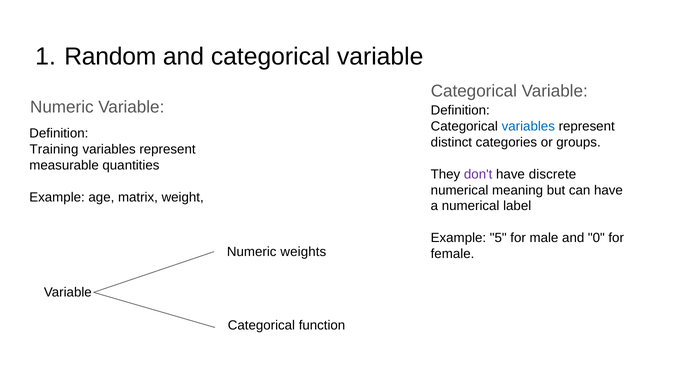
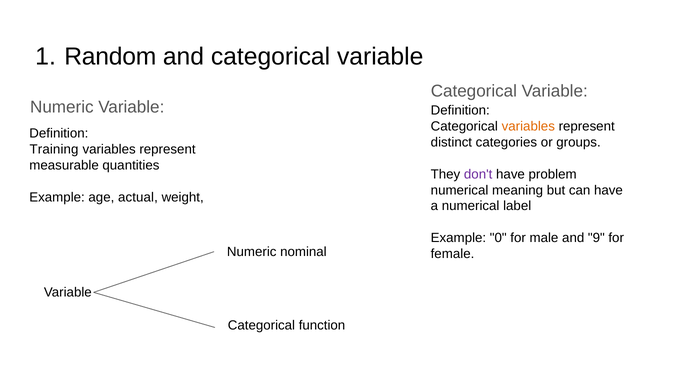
variables colour: blue -> orange (528, 126)
discrete: discrete -> problem (553, 174)
matrix: matrix -> actual (138, 197)
5: 5 -> 0 (498, 238)
0: 0 -> 9 (596, 238)
weights: weights -> nominal (303, 252)
